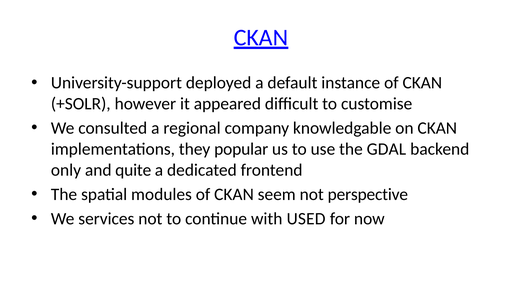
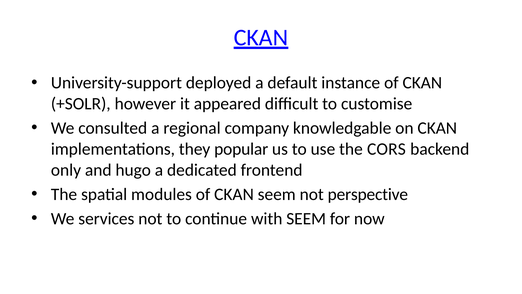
GDAL: GDAL -> CORS (386, 149)
quite: quite -> hugo (133, 170)
with USED: USED -> SEEM (306, 218)
